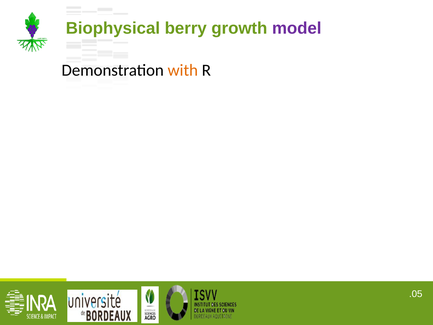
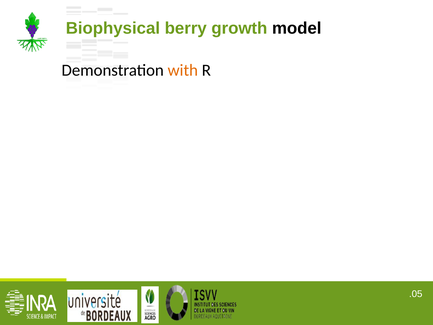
model colour: purple -> black (297, 28)
